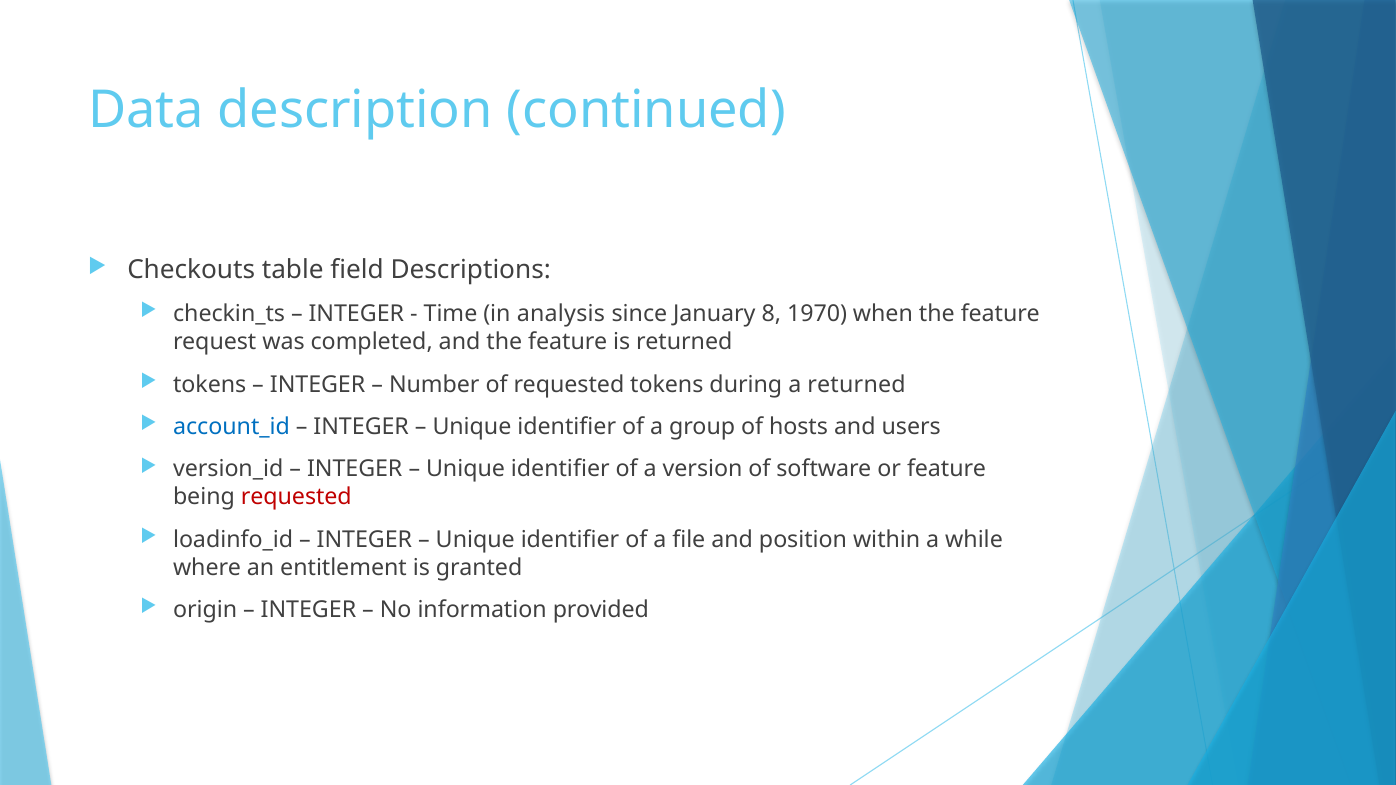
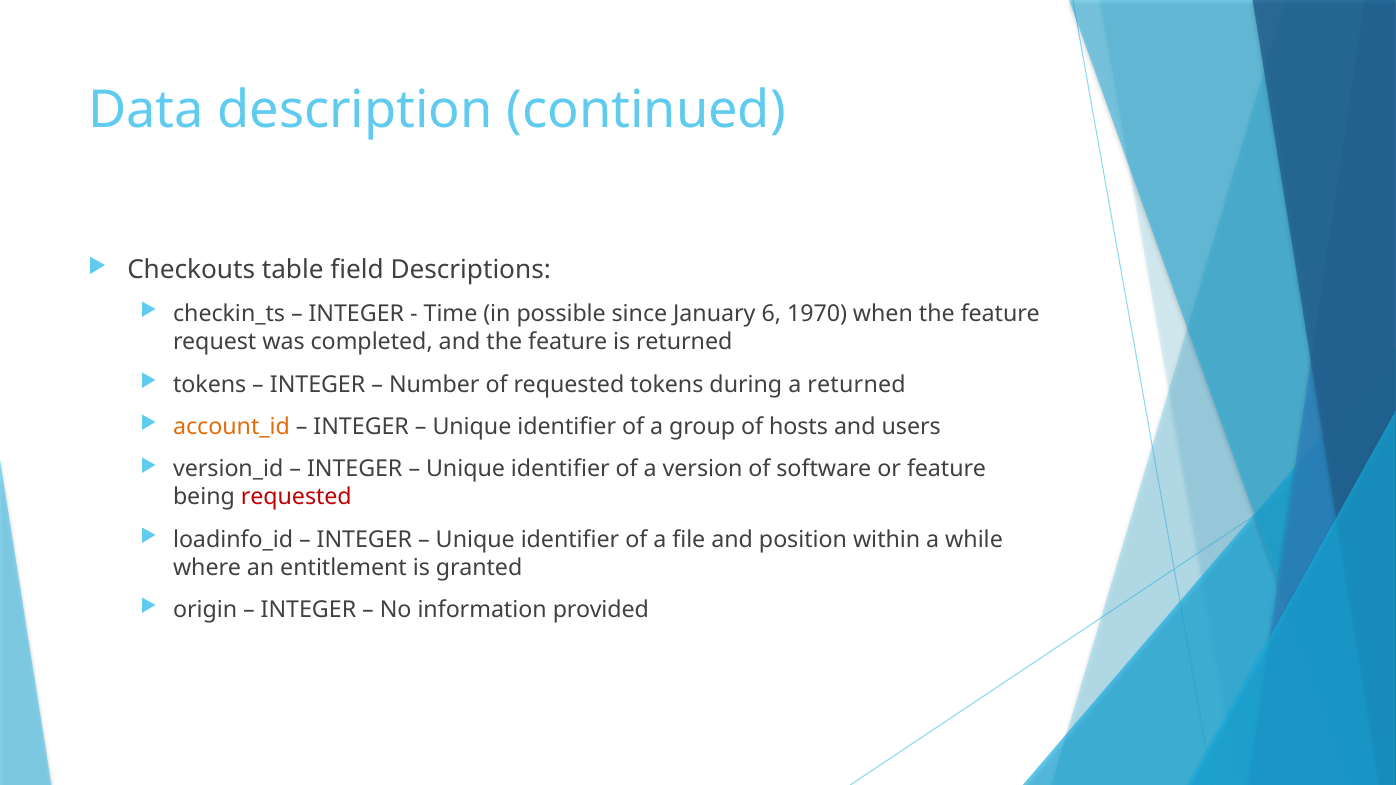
analysis: analysis -> possible (561, 314)
8: 8 -> 6 (771, 314)
account_id colour: blue -> orange (231, 427)
